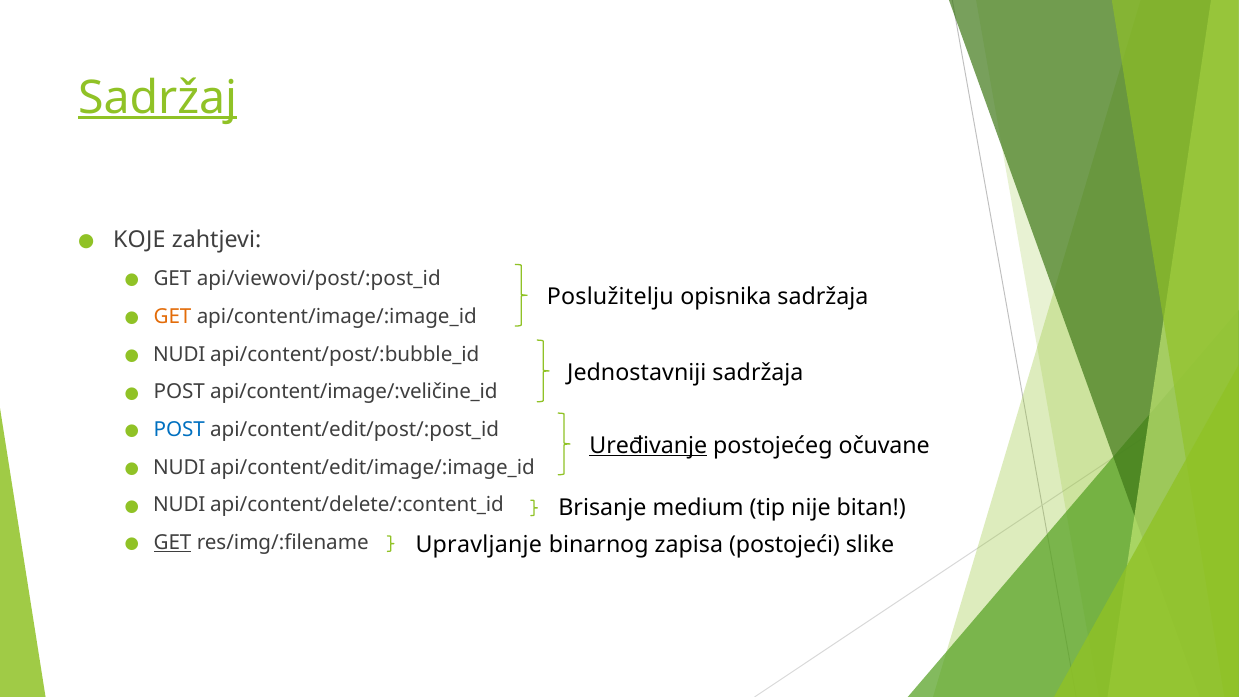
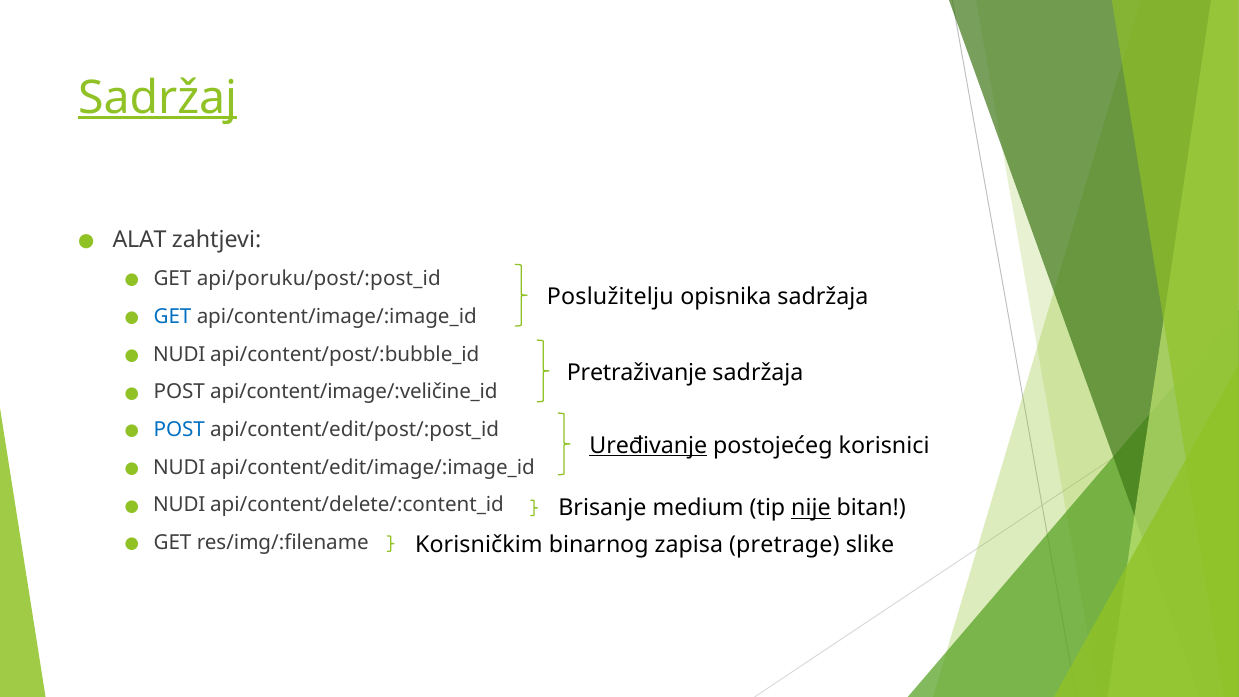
KOJE: KOJE -> ALAT (140, 240)
api/viewovi/post/:post_id: api/viewovi/post/:post_id -> api/poruku/post/:post_id (319, 279)
GET colour: orange -> blue (173, 317)
Jednostavniji: Jednostavniji -> Pretraživanje (637, 372)
očuvane: očuvane -> korisnici (884, 445)
nije underline: none -> present (811, 508)
GET underline: present -> none (173, 543)
Upravljanje: Upravljanje -> Korisničkim (479, 545)
postojeći: postojeći -> pretrage (784, 545)
